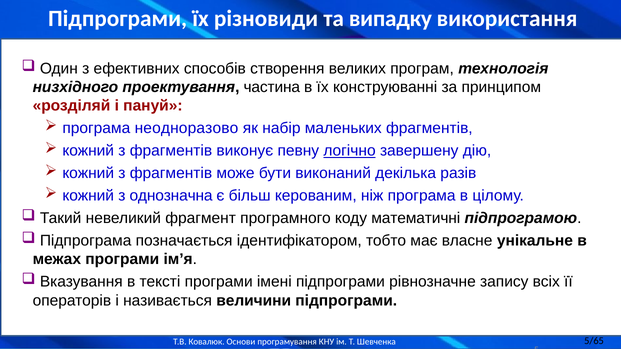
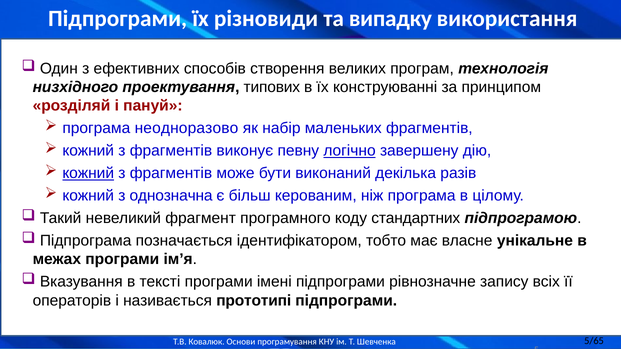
частина: частина -> типових (272, 87)
кожний underline: none -> present (88, 173)
математичні: математичні -> стандартних (416, 218)
величини: величини -> прототипі (254, 301)
